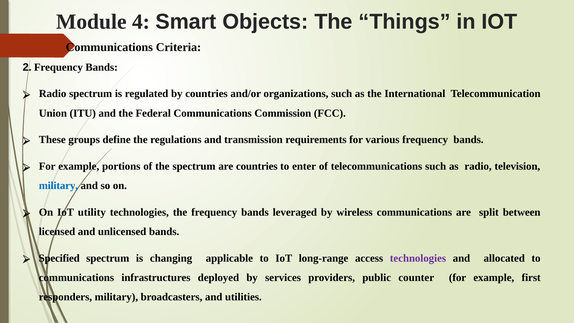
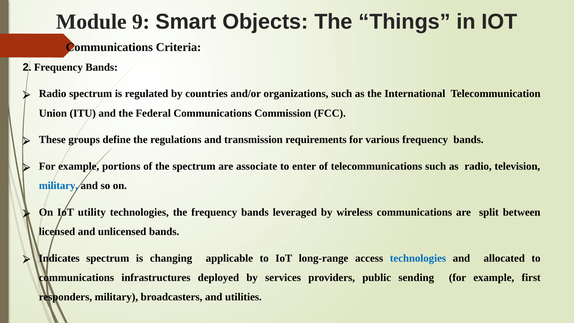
4: 4 -> 9 (141, 22)
are countries: countries -> associate (257, 166)
Specified: Specified -> Indicates (59, 258)
technologies colour: purple -> blue (418, 258)
counter: counter -> sending (416, 277)
